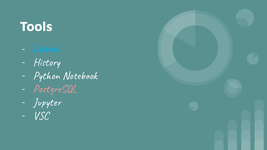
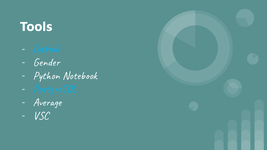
History: History -> Gender (46, 62)
PostgreSQL colour: pink -> light blue (55, 89)
Jupyter: Jupyter -> Average (47, 102)
